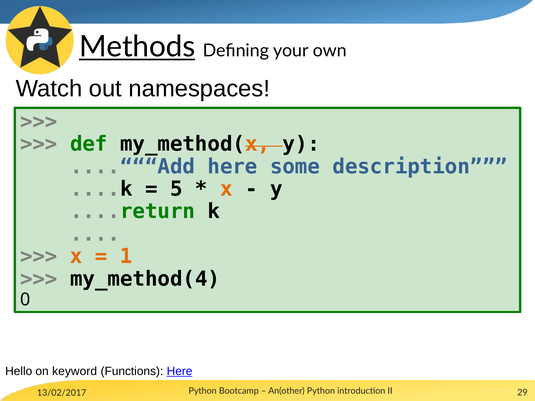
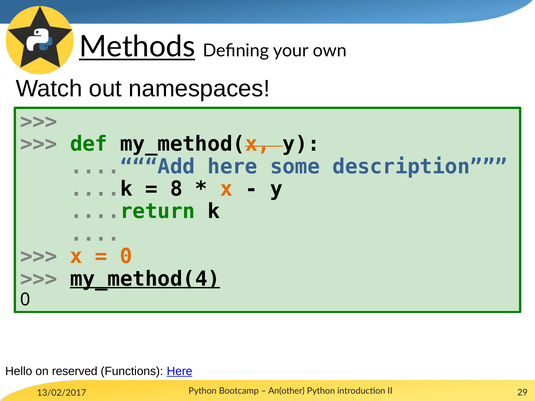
5: 5 -> 8 (176, 189)
1: 1 -> 0 (126, 257)
my_method(4 underline: none -> present (145, 279)
keyword: keyword -> reserved (75, 371)
